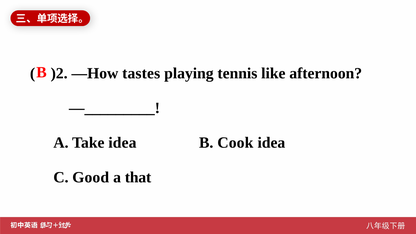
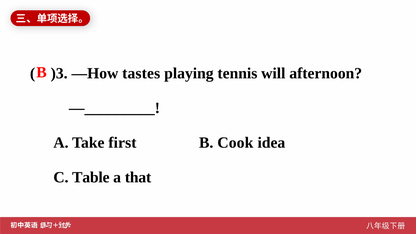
)2: )2 -> )3 (59, 73)
like: like -> will (273, 73)
Take idea: idea -> first (122, 143)
Good: Good -> Table (91, 177)
